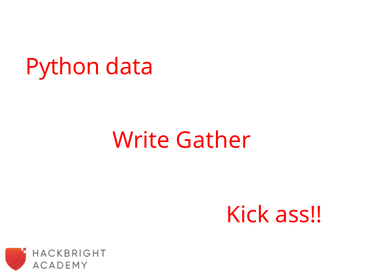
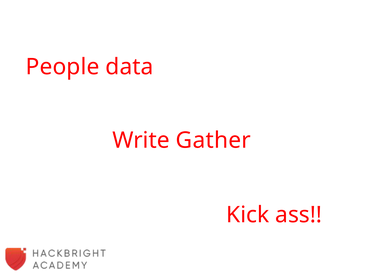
Python: Python -> People (63, 67)
